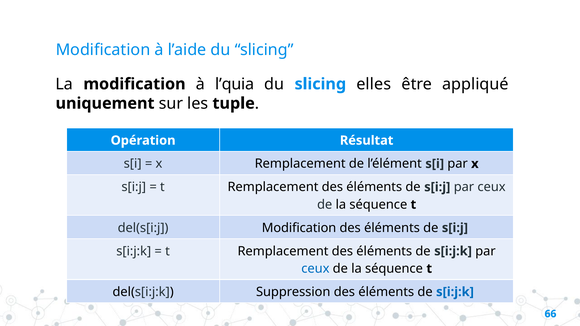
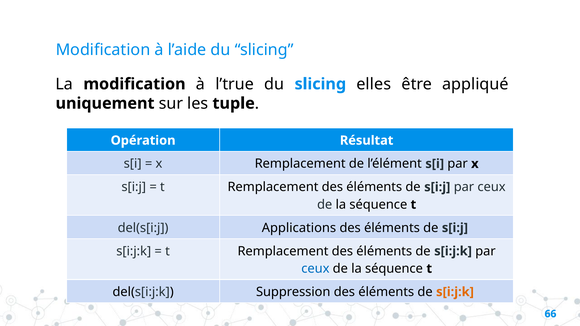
l’quia: l’quia -> l’true (235, 84)
del(s[i:j Modification: Modification -> Applications (299, 228)
s[i:j:k colour: blue -> orange (455, 292)
